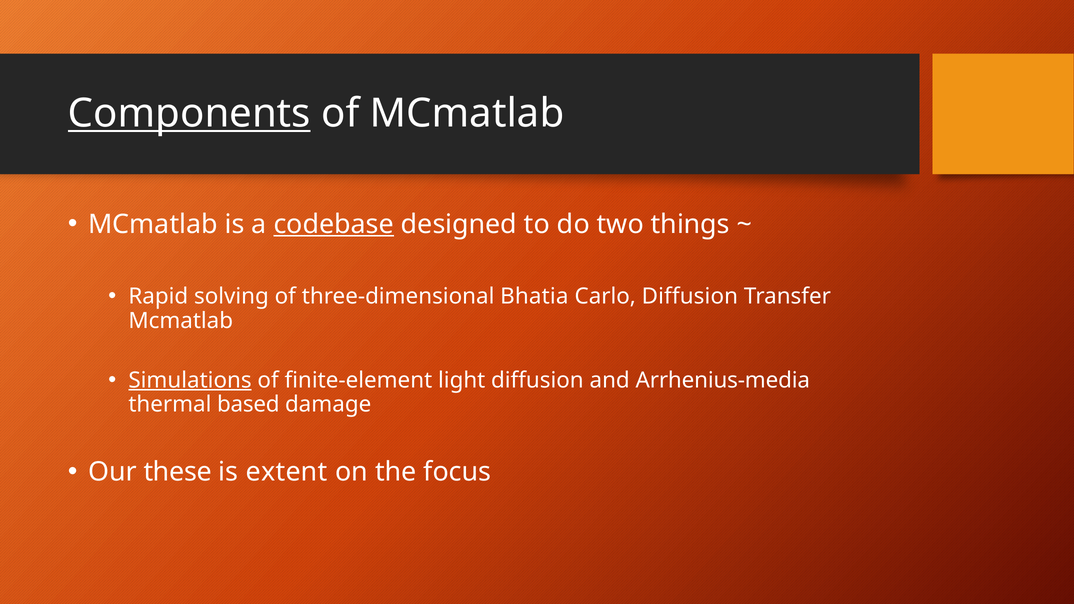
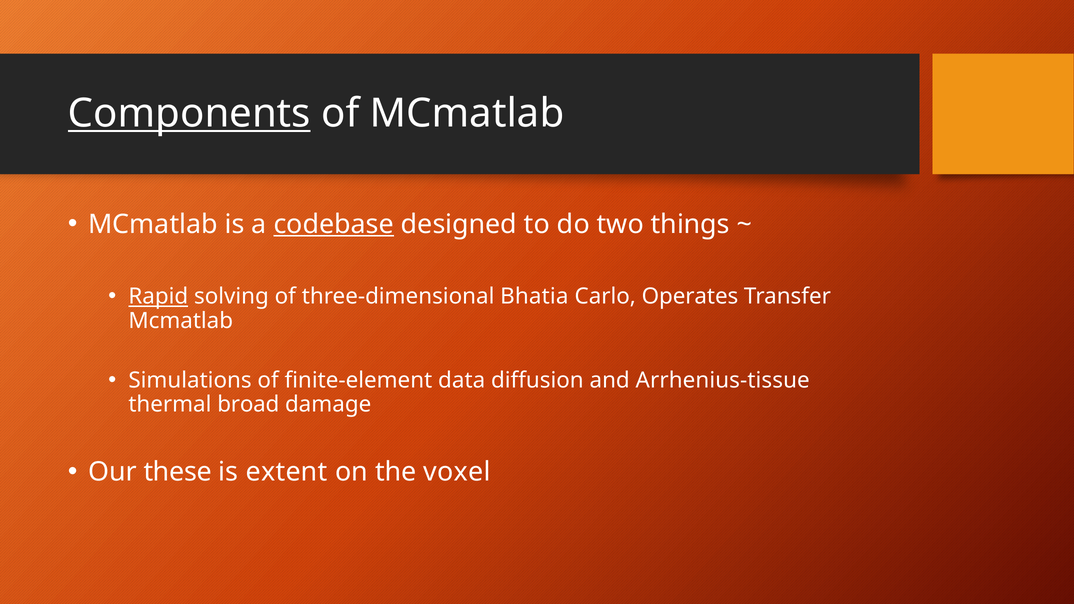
Rapid underline: none -> present (158, 297)
Carlo Diffusion: Diffusion -> Operates (690, 297)
Simulations underline: present -> none (190, 380)
light: light -> data (462, 380)
Arrhenius-media: Arrhenius-media -> Arrhenius-tissue (723, 380)
based: based -> broad (248, 404)
focus: focus -> voxel (457, 472)
